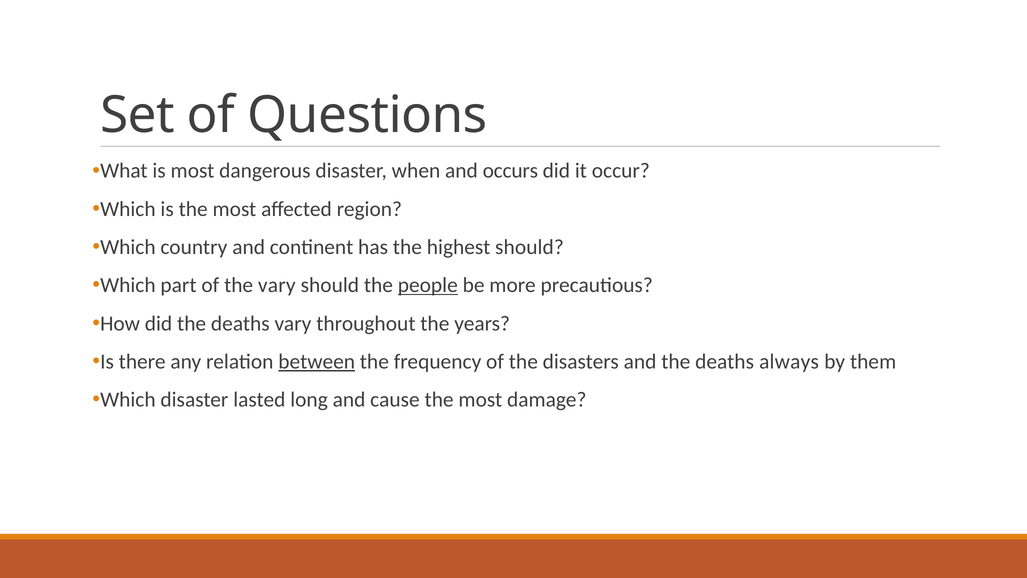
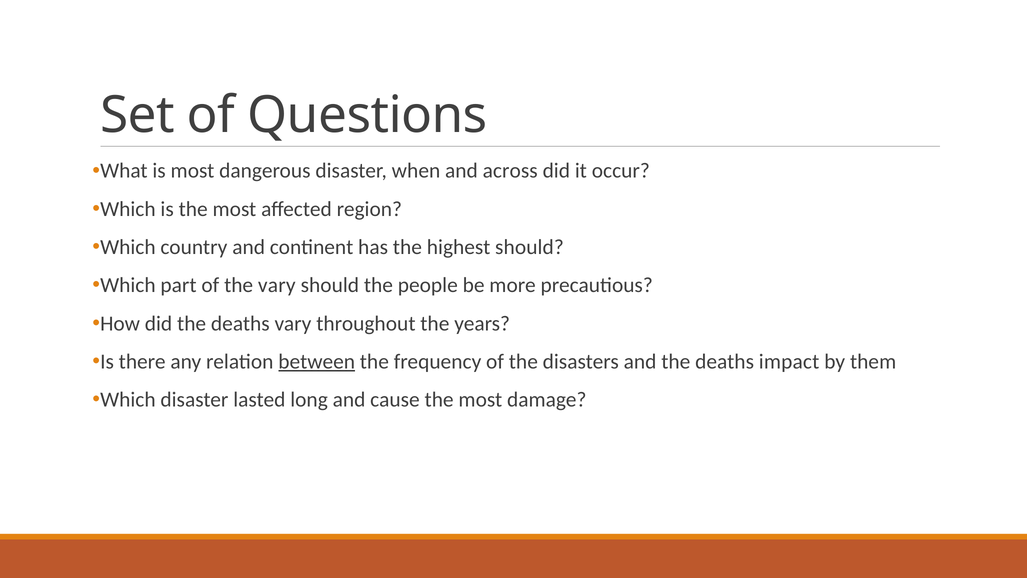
occurs: occurs -> across (510, 171)
people underline: present -> none (428, 285)
always: always -> impact (789, 361)
